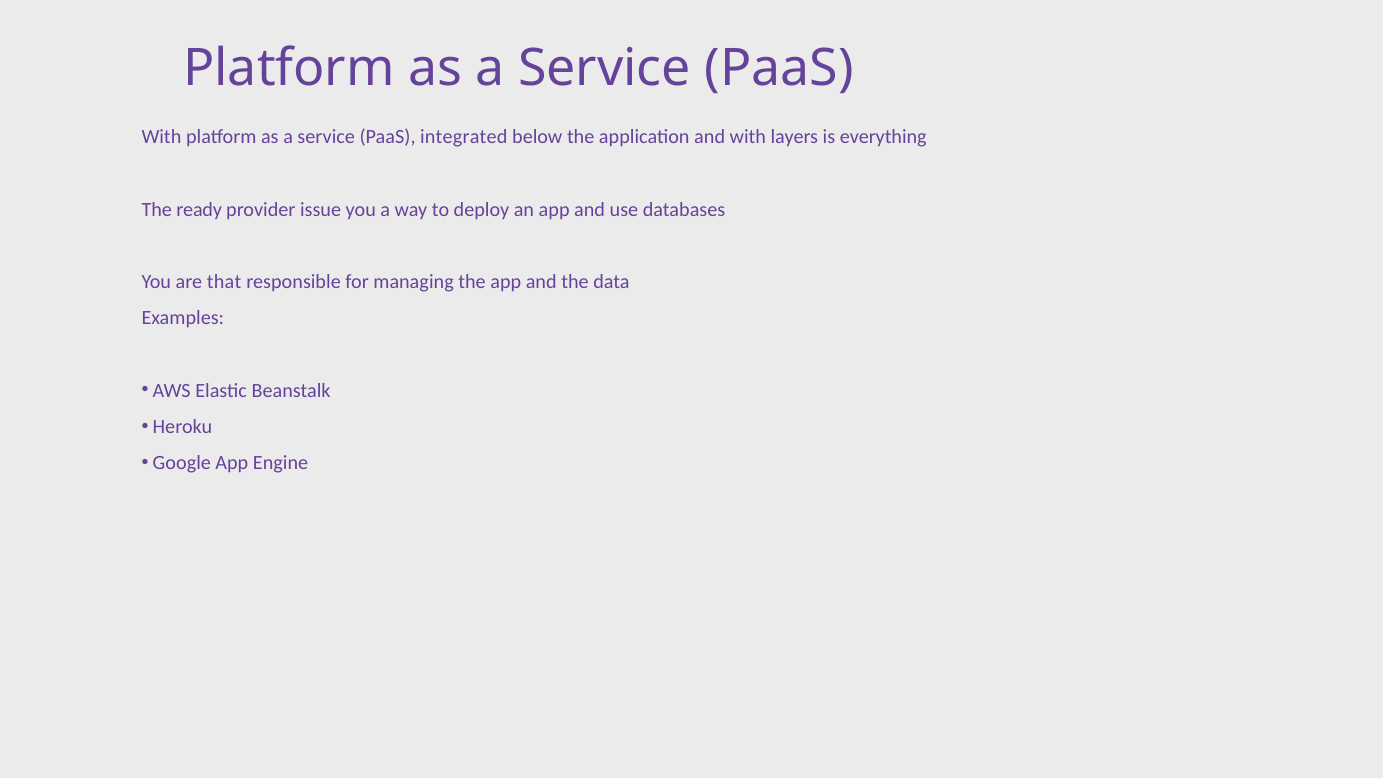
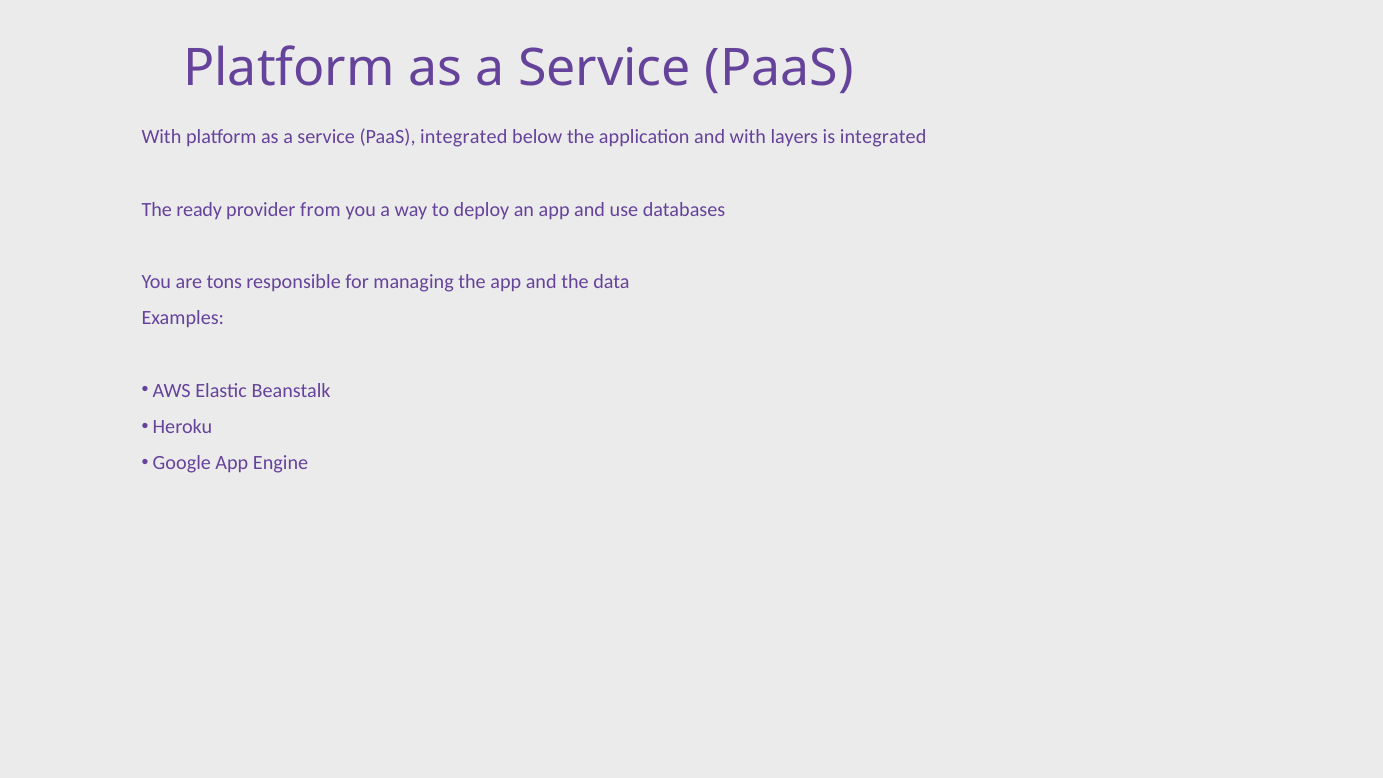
is everything: everything -> integrated (883, 137)
issue: issue -> from (320, 209)
that: that -> tons (224, 282)
